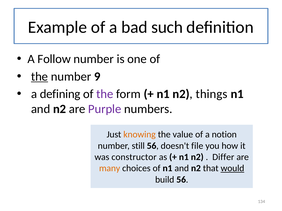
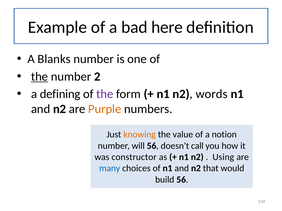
such: such -> here (167, 27)
Follow: Follow -> Blanks (54, 59)
9: 9 -> 2 (97, 77)
things: things -> words (212, 94)
Purple colour: purple -> orange (105, 109)
still: still -> will (138, 146)
file: file -> call (197, 146)
Differ: Differ -> Using (223, 157)
many colour: orange -> blue (110, 169)
would underline: present -> none (232, 169)
